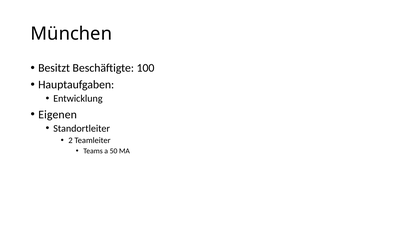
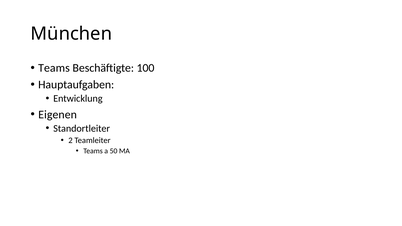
Besitzt: Besitzt -> Teams (54, 68)
